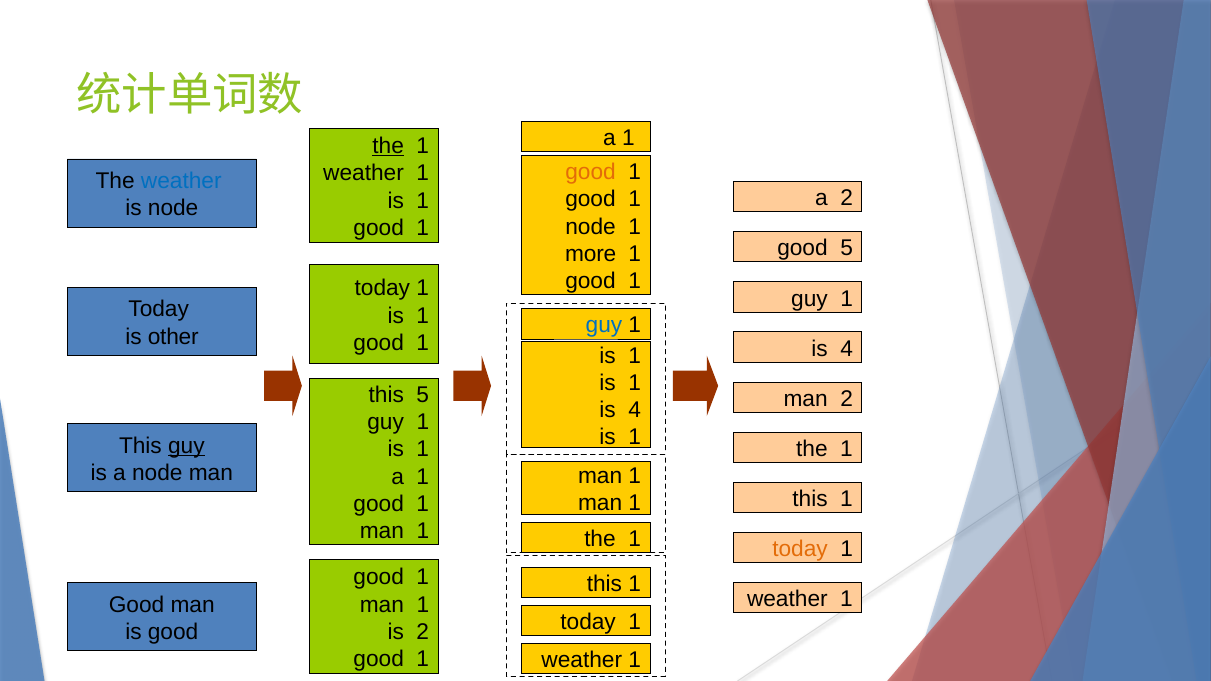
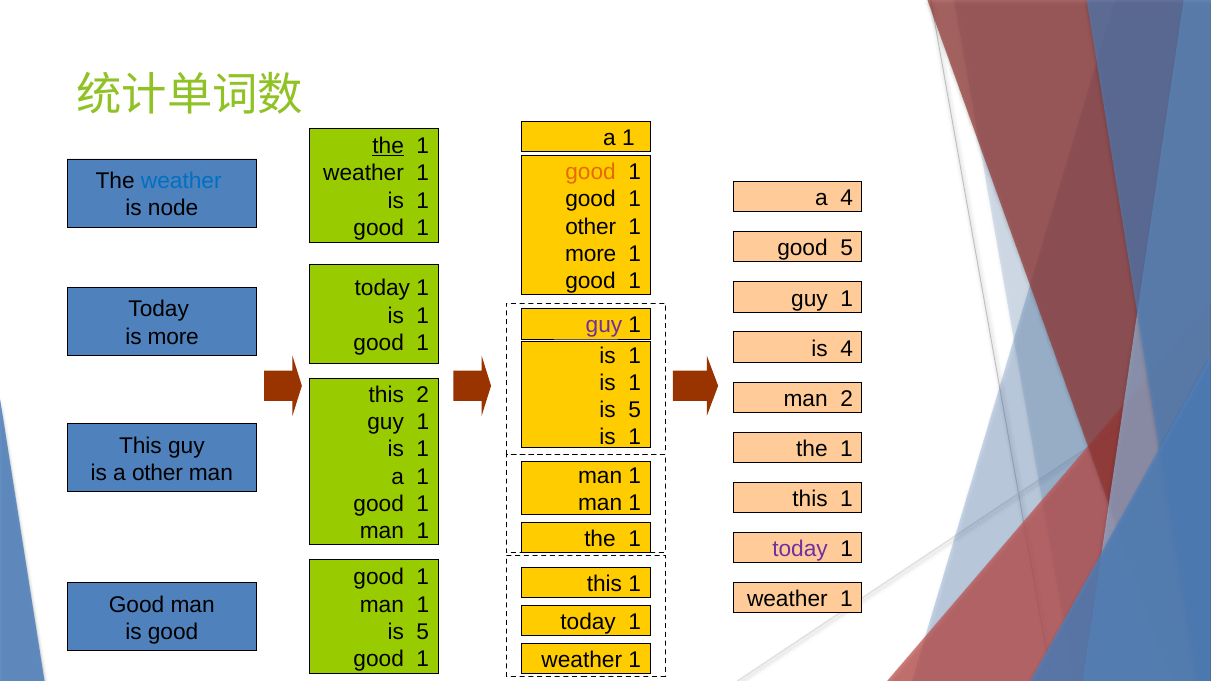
a 2: 2 -> 4 (847, 198)
node: node -> other (591, 227)
guy colour: blue -> purple (604, 326)
is other: other -> more (173, 337)
this 5: 5 -> 2 (423, 395)
4: 4 -> 5 (635, 410)
guy underline: present -> none (186, 446)
a node: node -> other (157, 473)
today colour: orange -> purple (800, 549)
2: 2 -> 5 (423, 632)
